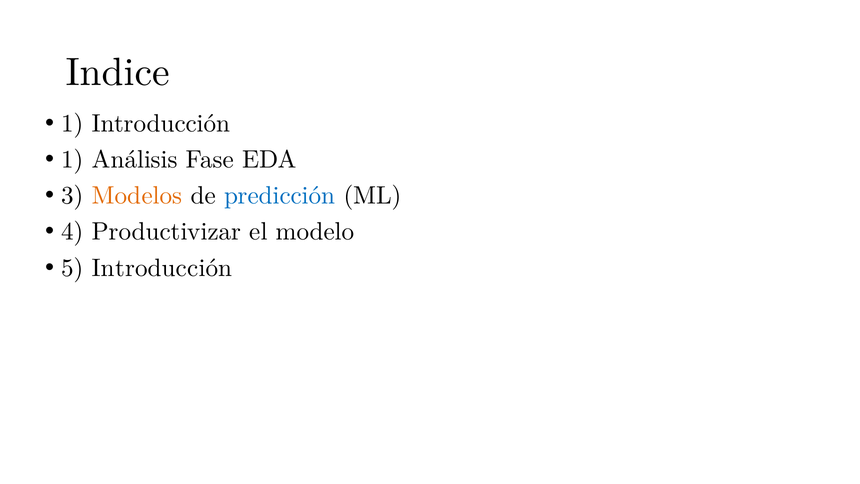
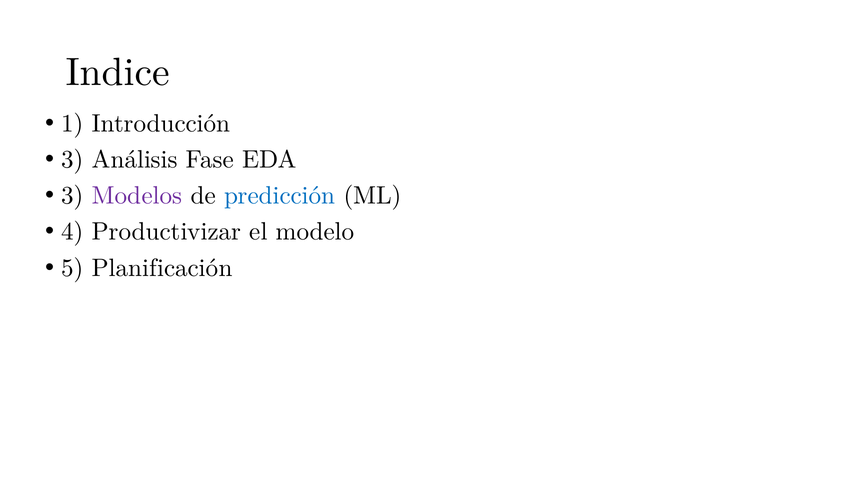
1: 1 -> 3 (72, 159)
Modelos colour: orange -> purple (137, 195)
5 Introducción: Introducción -> Planificación (162, 268)
